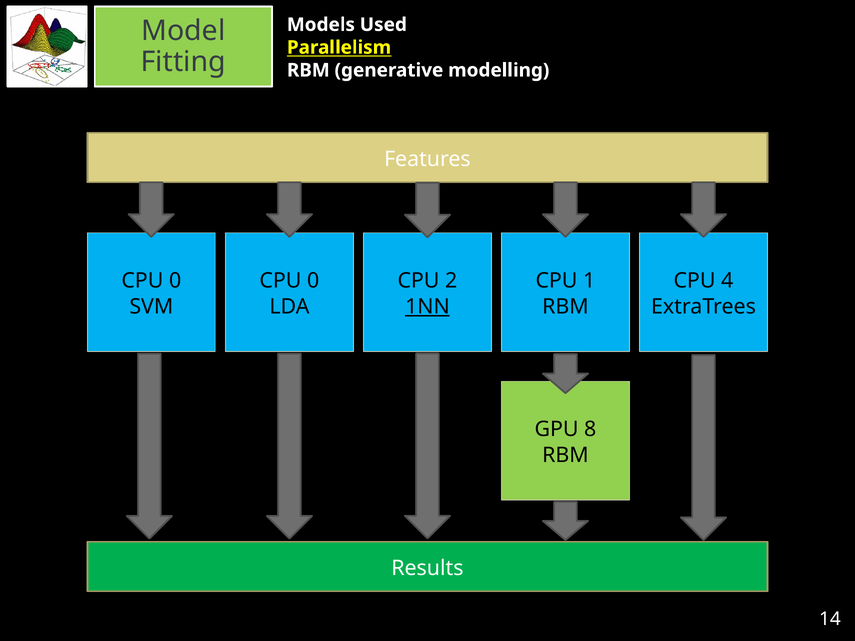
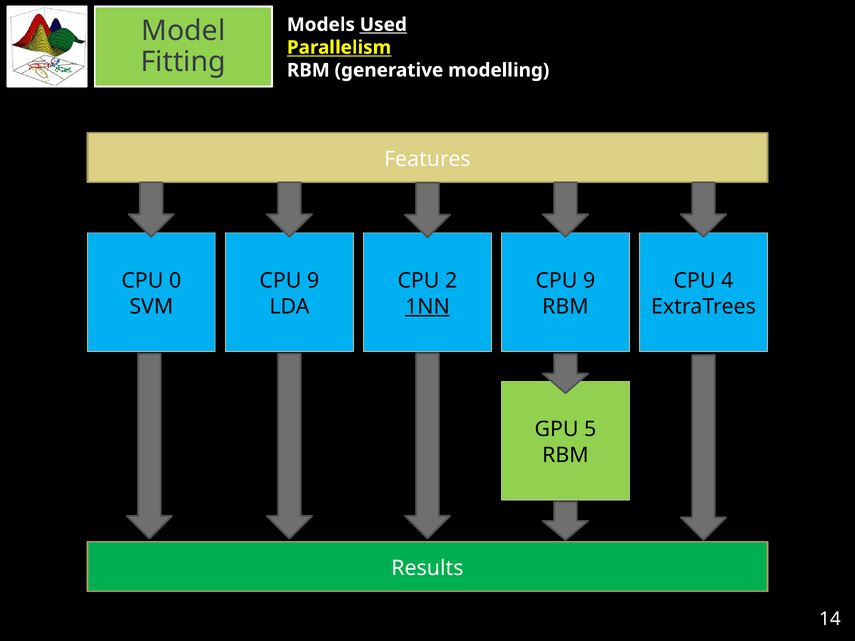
Used underline: none -> present (383, 25)
0: 0 -> 9 (313, 281)
1: 1 -> 9 (589, 281)
8: 8 -> 5 (590, 430)
